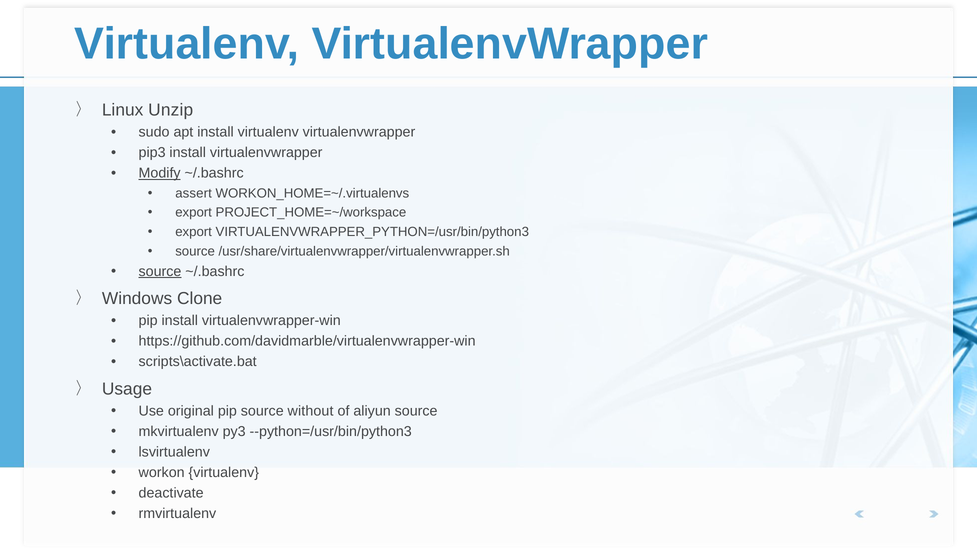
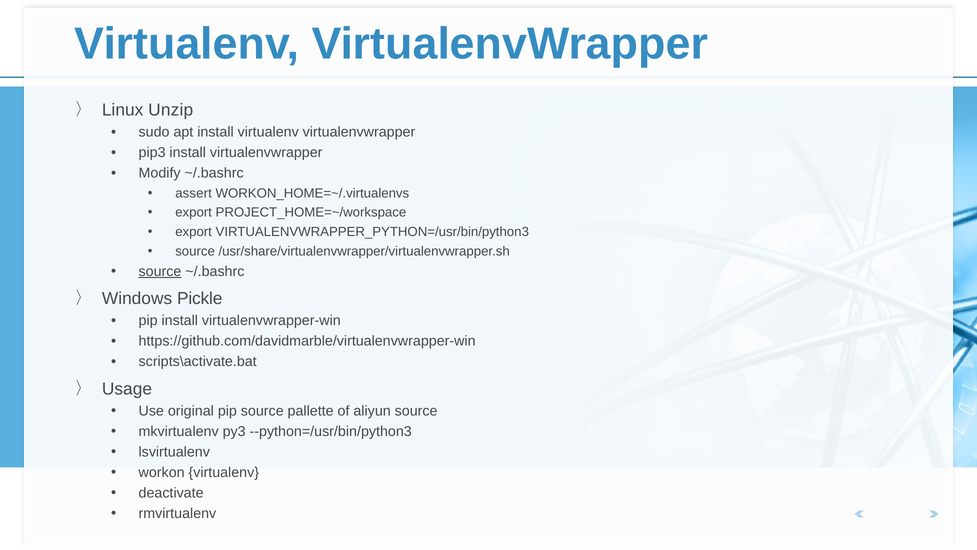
Modify underline: present -> none (160, 173)
Clone: Clone -> Pickle (200, 298)
without: without -> pallette (311, 411)
